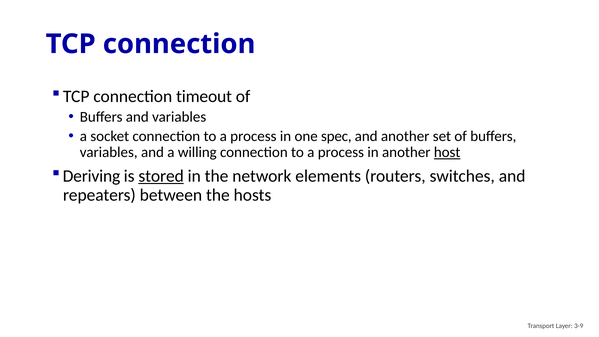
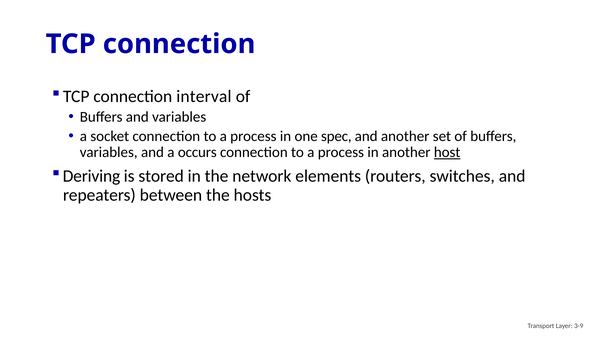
timeout: timeout -> interval (204, 96)
willing: willing -> occurs (197, 152)
stored underline: present -> none (161, 176)
